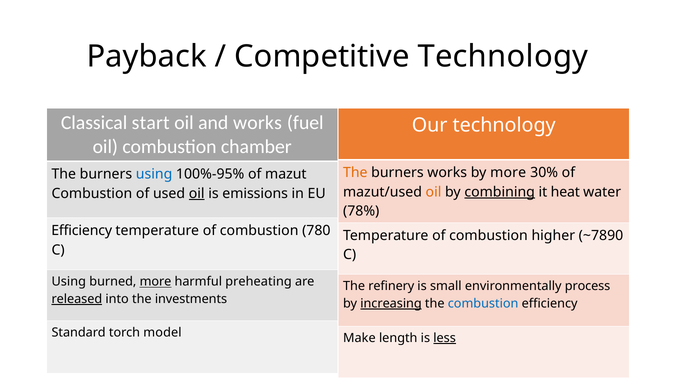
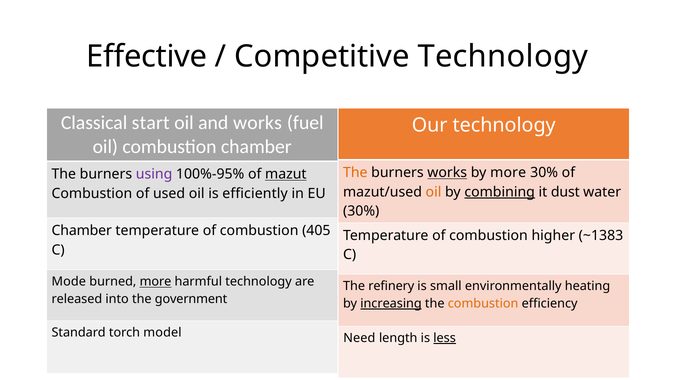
Payback: Payback -> Effective (147, 57)
works underline: none -> present (447, 173)
using colour: blue -> purple (154, 174)
mazut underline: none -> present (286, 174)
heat: heat -> dust (565, 192)
oil underline: present -> none (197, 194)
emissions: emissions -> efficiently (255, 194)
78%: 78% -> 30% (361, 211)
Efficiency: Efficiency -> Chamber (82, 231)
780: 780 -> 405 (316, 231)
~7890: ~7890 -> ~1383 (601, 236)
Using: Using -> Mode (69, 282)
harmful preheating: preheating -> technology (259, 282)
process: process -> heating (588, 286)
released underline: present -> none (77, 299)
investments: investments -> government (191, 299)
combustion colour: blue -> orange (483, 304)
Make: Make -> Need (359, 338)
